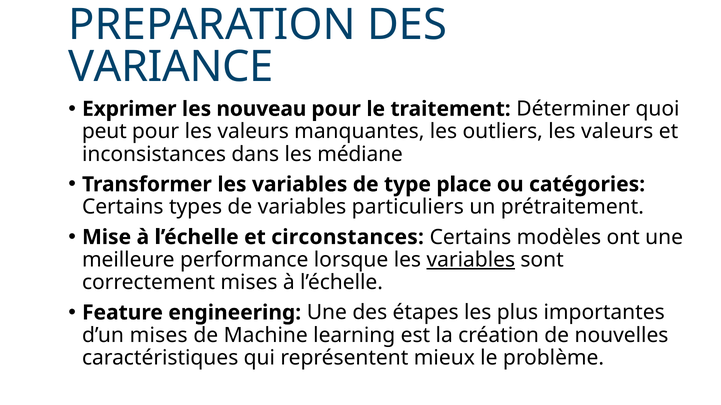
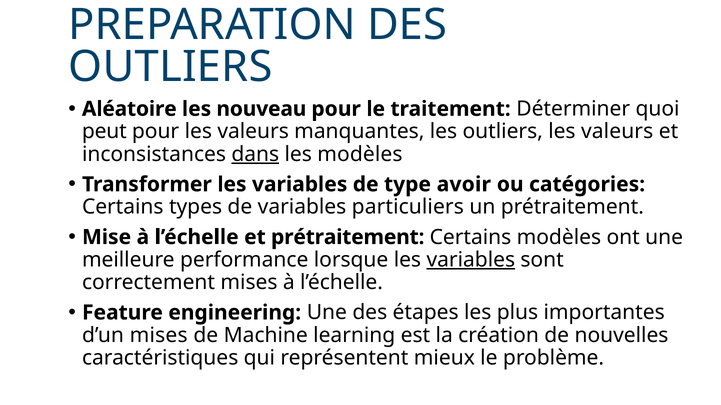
VARIANCE: VARIANCE -> OUTLIERS (170, 67)
Exprimer: Exprimer -> Aléatoire (129, 109)
dans underline: none -> present (255, 154)
les médiane: médiane -> modèles (360, 154)
place: place -> avoir (464, 185)
et circonstances: circonstances -> prétraitement (348, 237)
